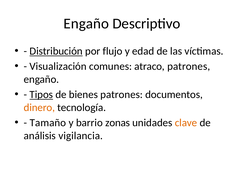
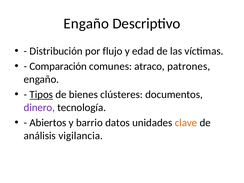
Distribución underline: present -> none (56, 51)
Visualización: Visualización -> Comparación (58, 66)
bienes patrones: patrones -> clústeres (122, 95)
dinero colour: orange -> purple (39, 108)
Tamaño: Tamaño -> Abiertos (48, 123)
zonas: zonas -> datos (118, 123)
